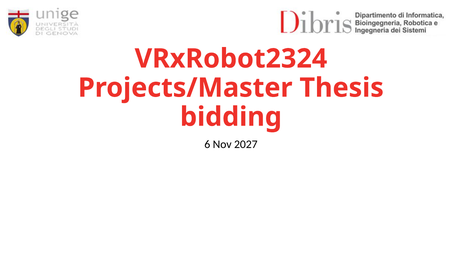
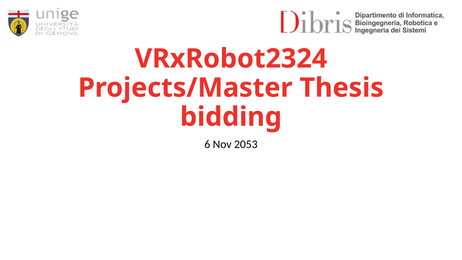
2027: 2027 -> 2053 (246, 144)
